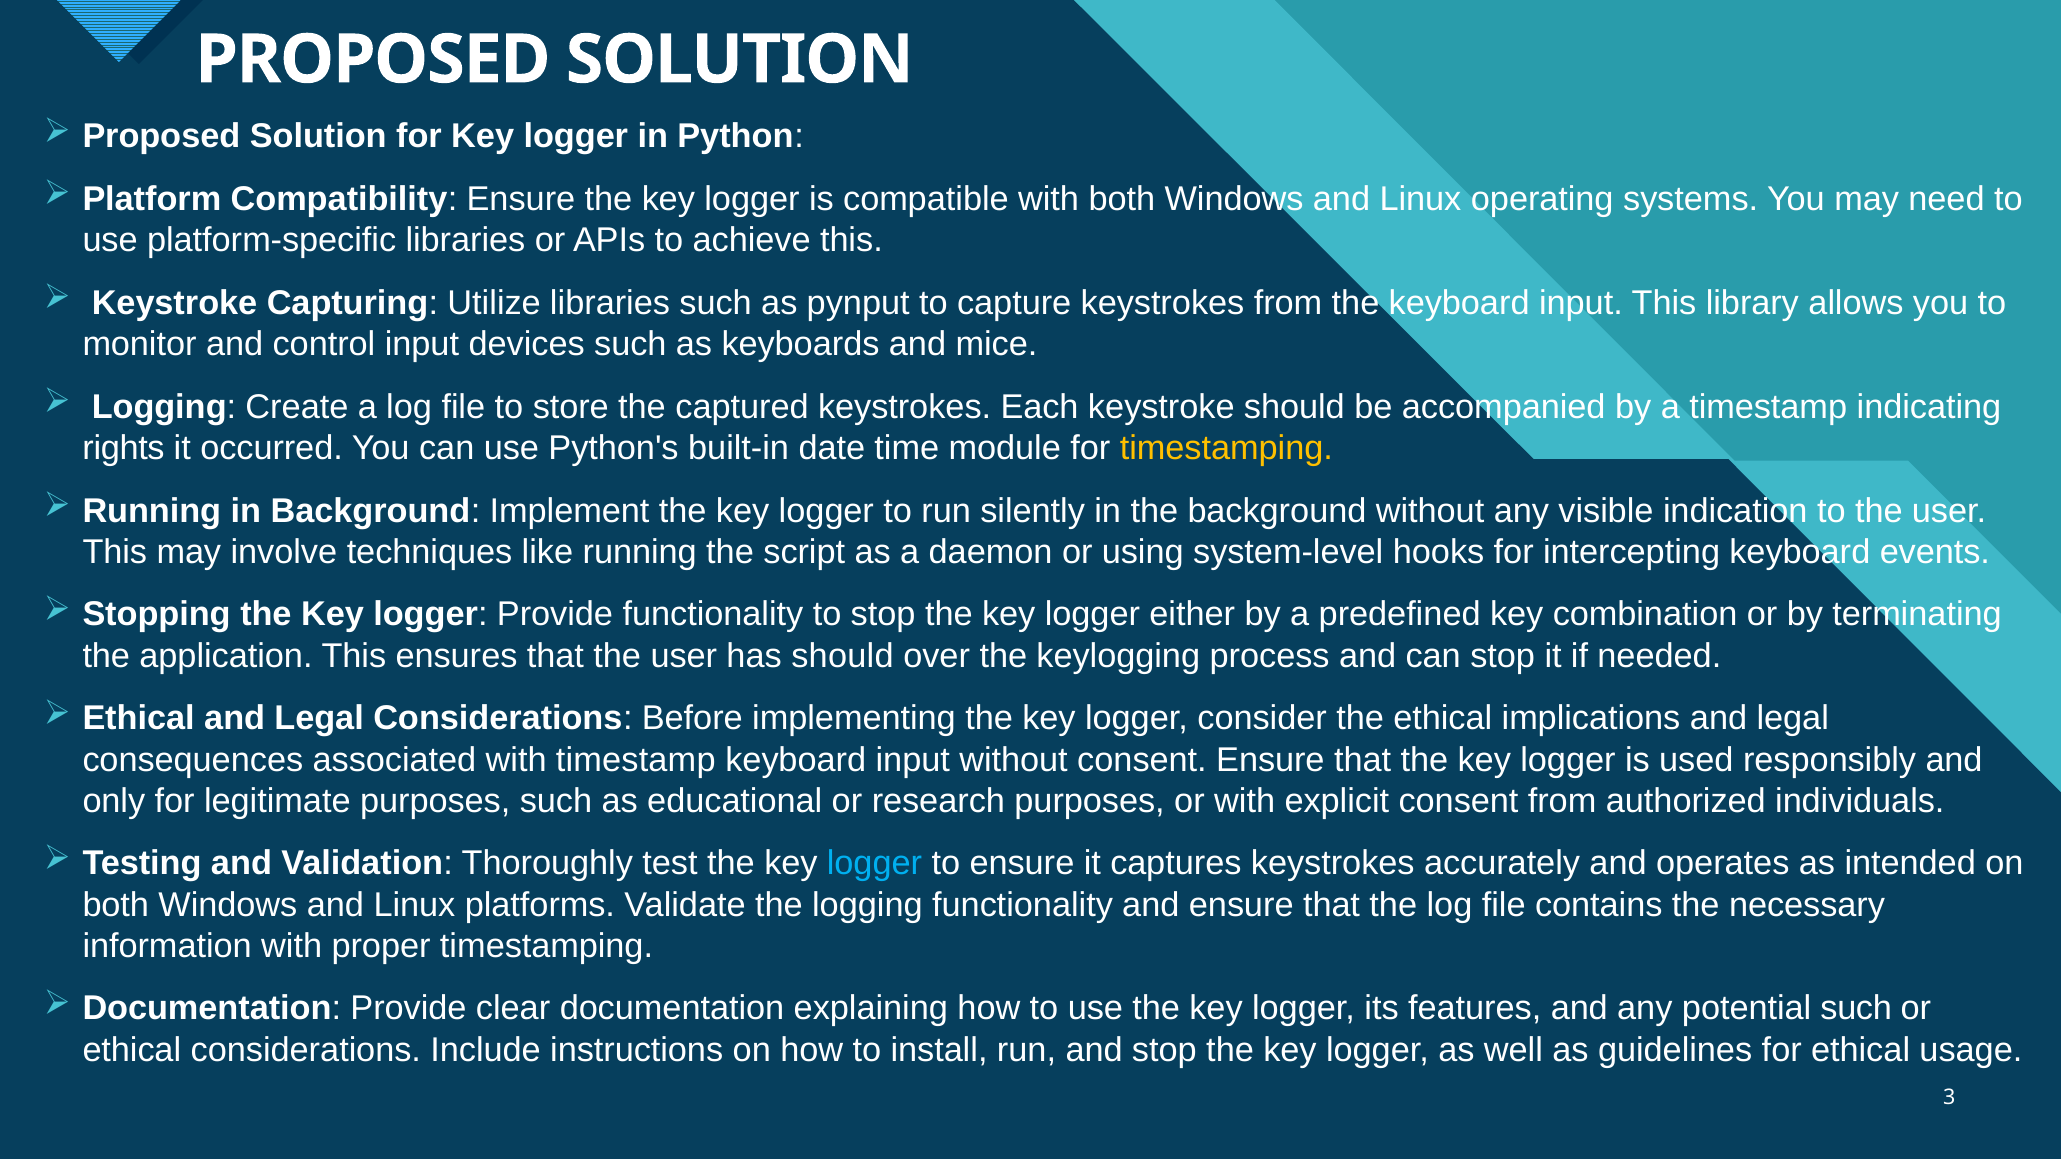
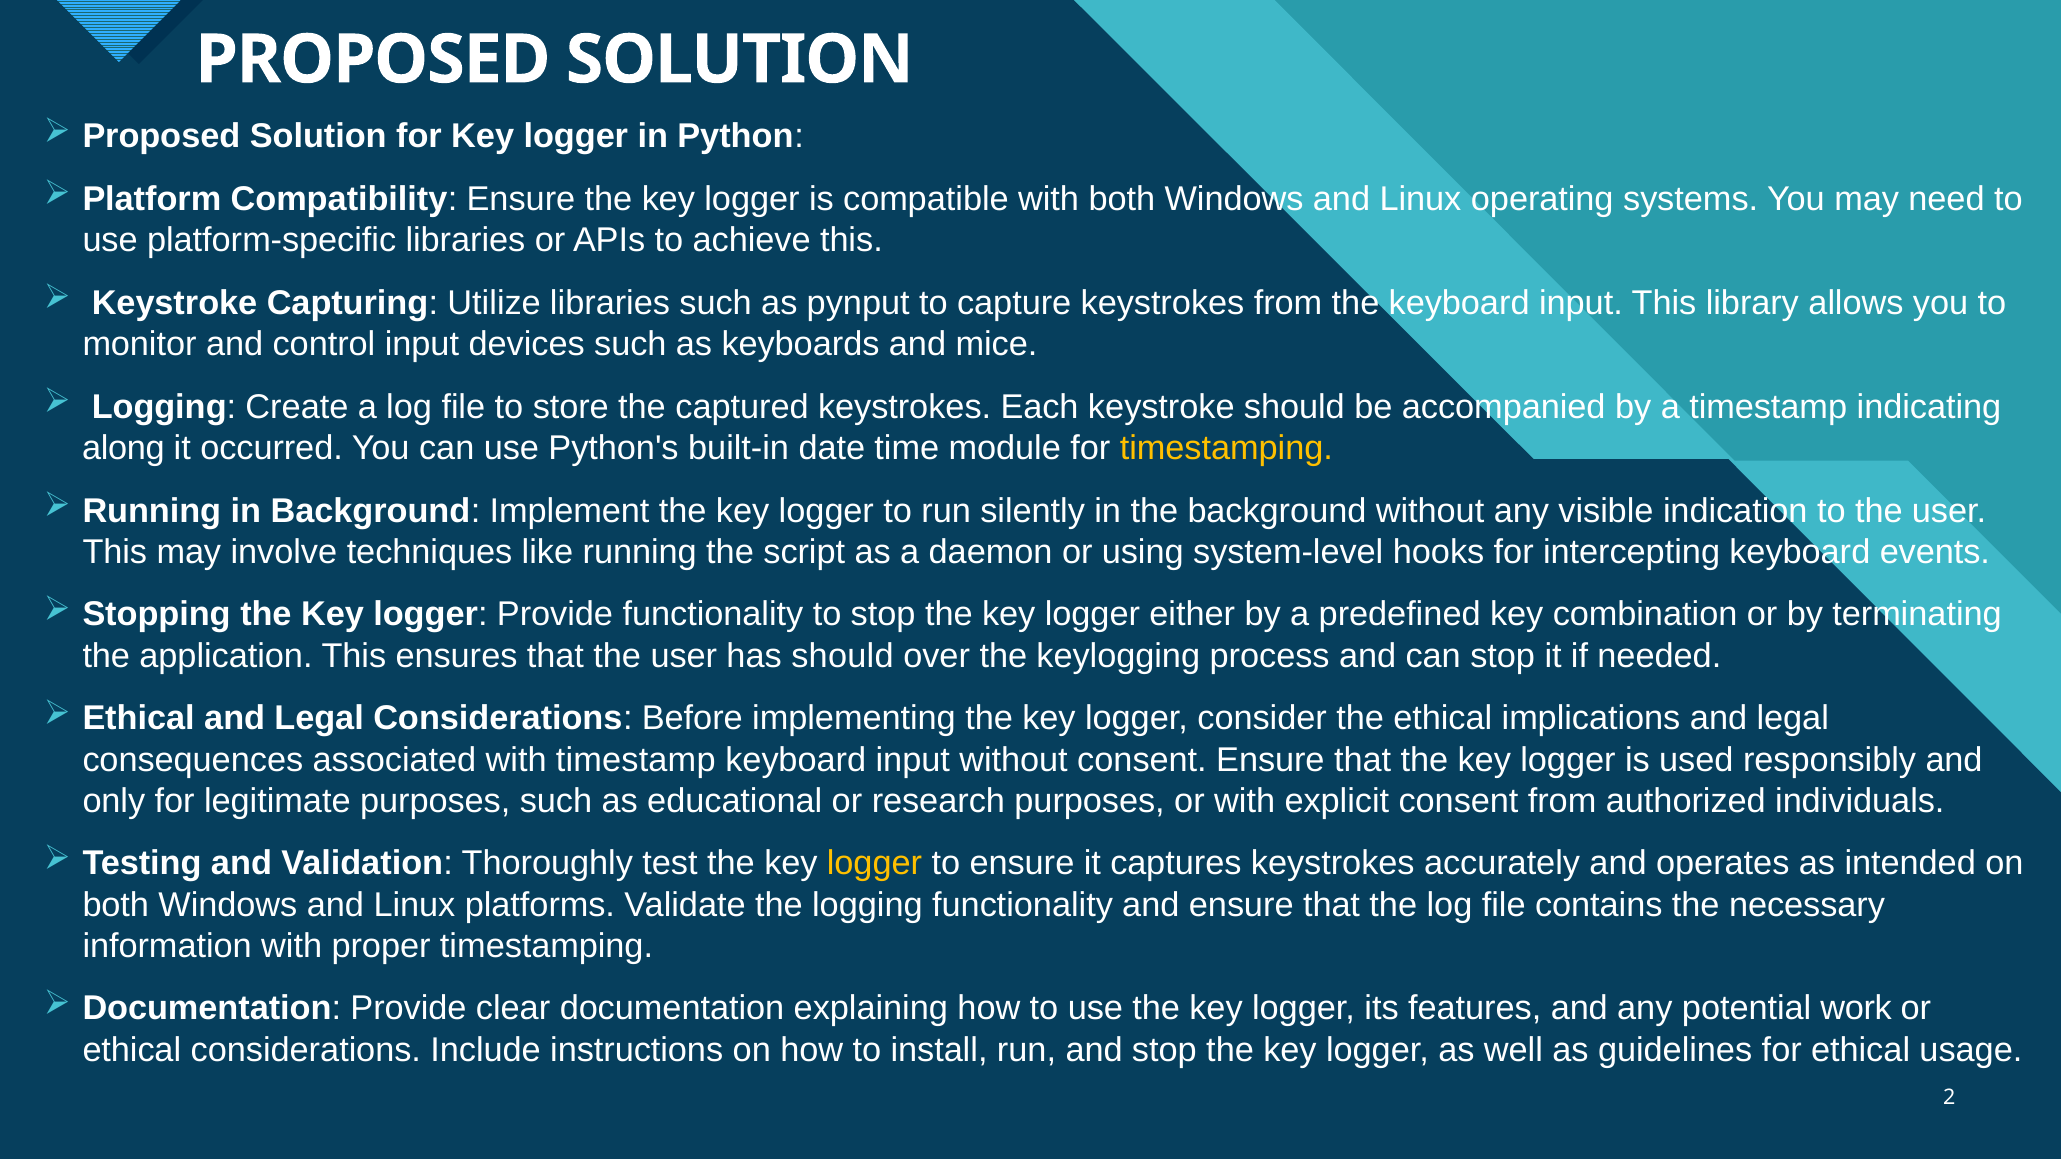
rights: rights -> along (124, 448)
logger colour: light blue -> yellow (874, 864)
potential such: such -> work (1856, 1009)
3: 3 -> 2 (1949, 1098)
